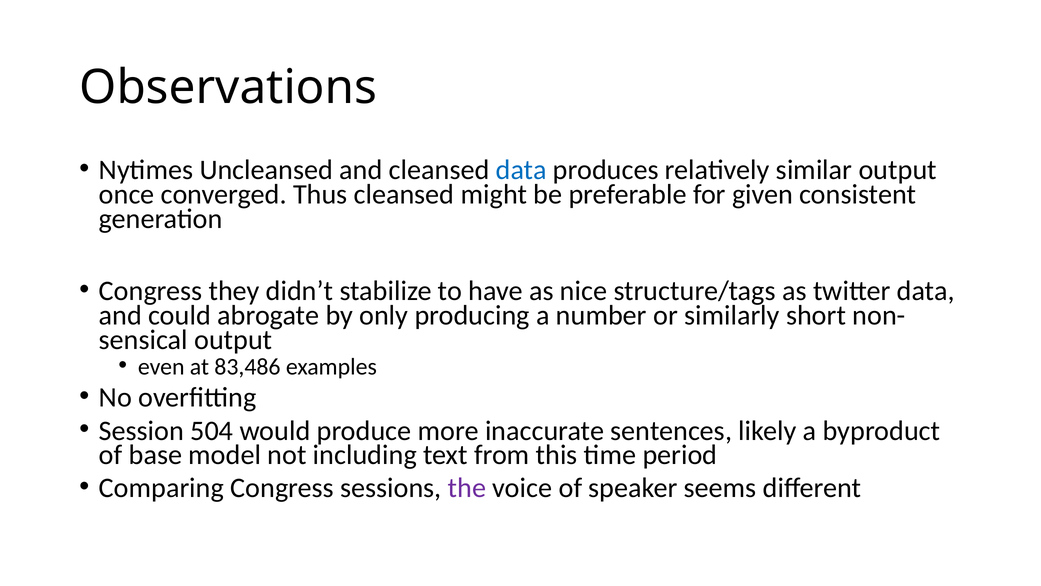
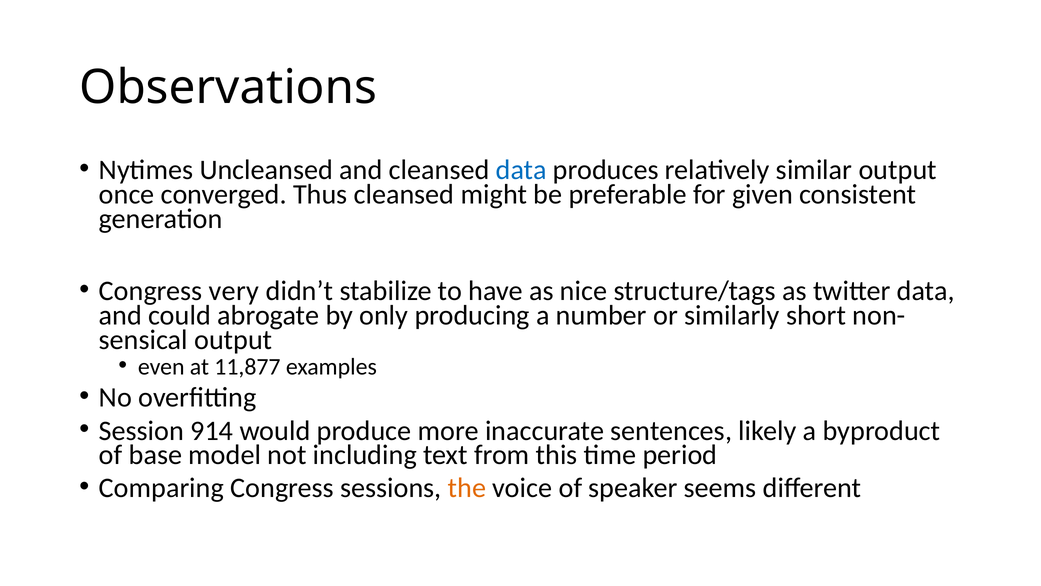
they: they -> very (234, 291)
83,486: 83,486 -> 11,877 (247, 367)
504: 504 -> 914 (212, 430)
the colour: purple -> orange (467, 488)
